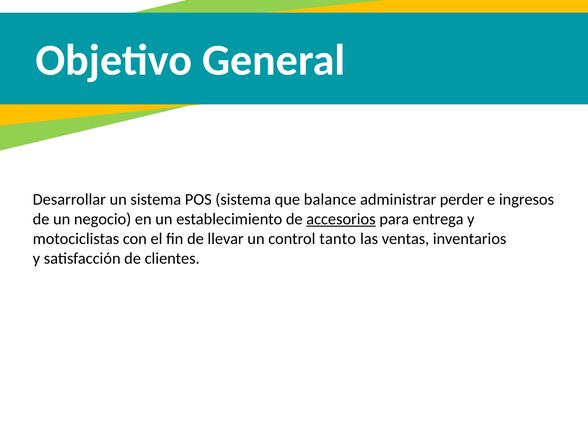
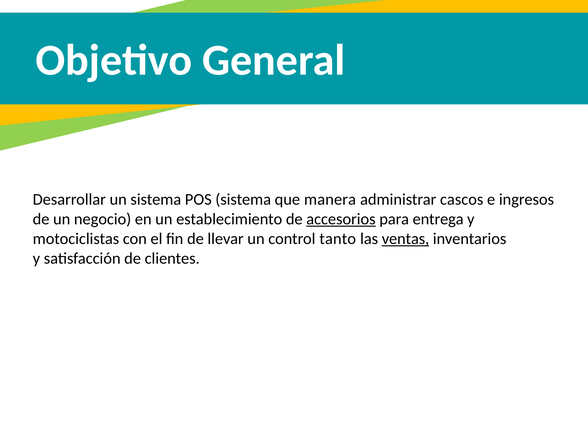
balance: balance -> manera (330, 199)
perder: perder -> cascos (462, 199)
ventas underline: none -> present (405, 239)
